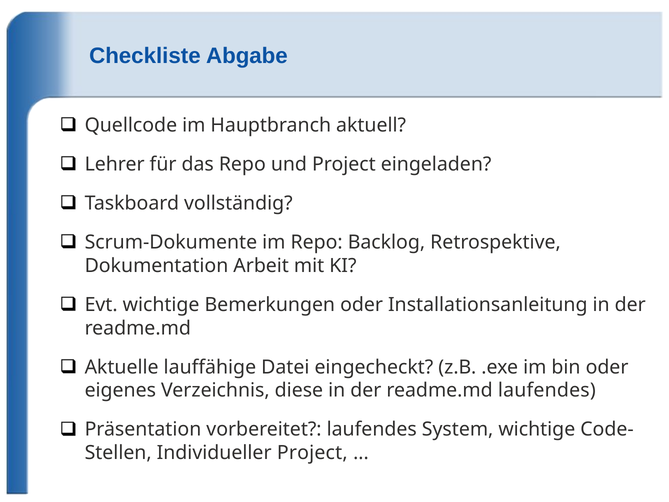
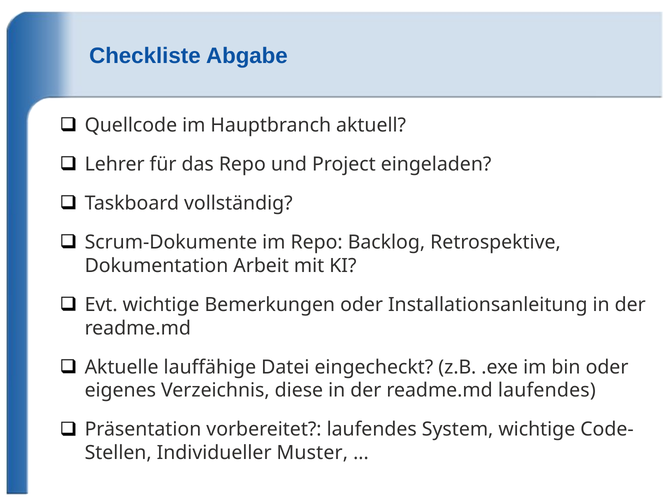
Individueller Project: Project -> Muster (312, 453)
